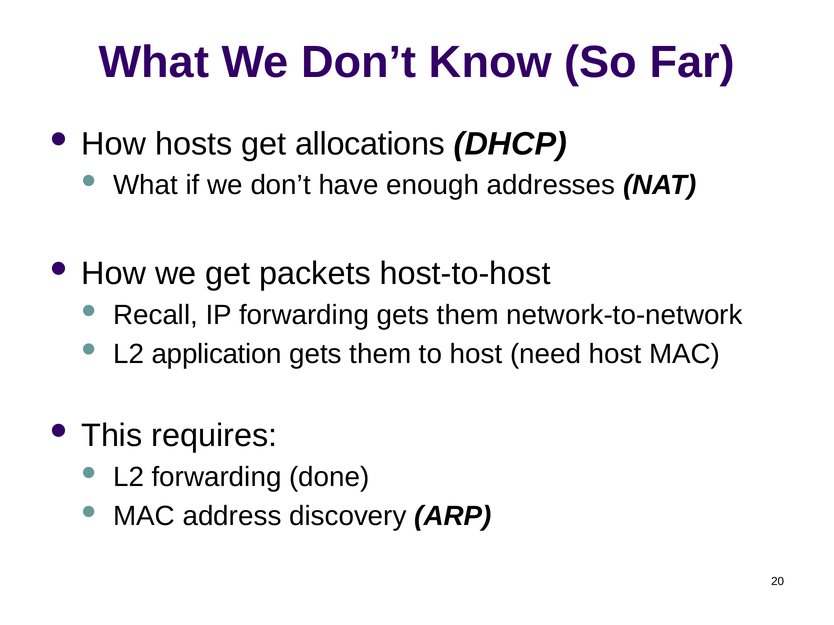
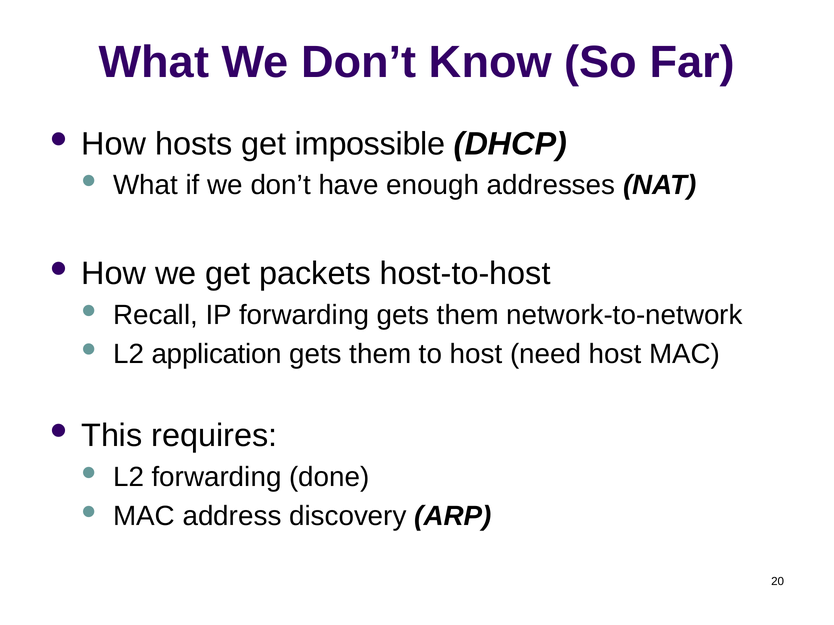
allocations: allocations -> impossible (370, 144)
